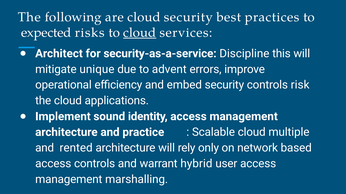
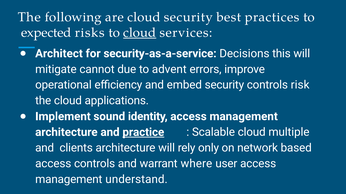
Discipline: Discipline -> Decisions (244, 54)
unique: unique -> cannot (97, 69)
practice underline: none -> present (143, 133)
rented: rented -> clients (76, 148)
hybrid: hybrid -> where (196, 164)
marshalling: marshalling -> understand (137, 180)
